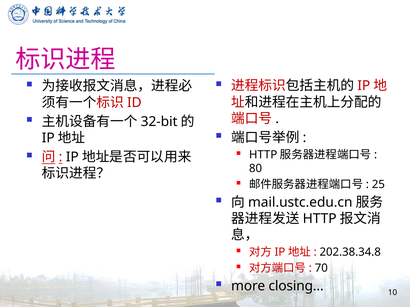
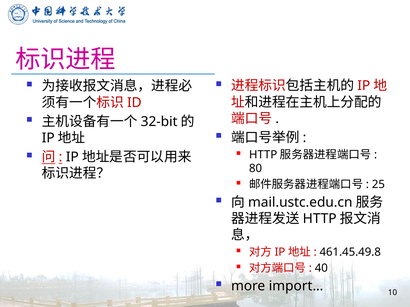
202.38.34.8: 202.38.34.8 -> 461.45.49.8 (350, 253)
70: 70 -> 40 (321, 268)
closing…: closing… -> import… (296, 286)
